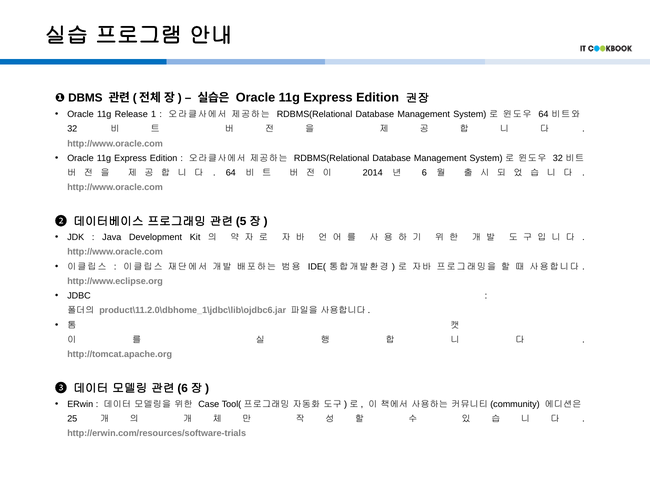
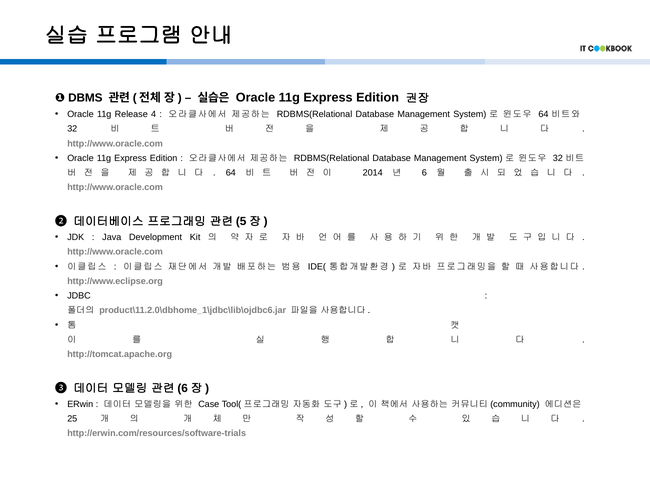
1: 1 -> 4 (154, 114)
